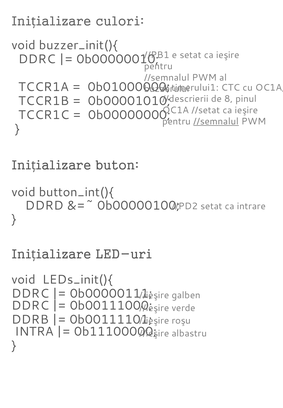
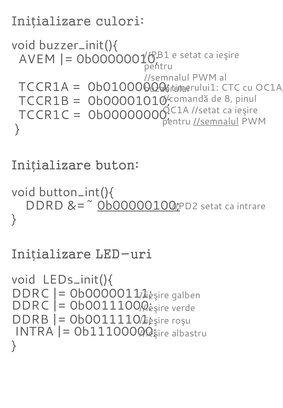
DDRC: DDRC -> AVEM (37, 59)
//descrierii: //descrierii -> //comandă (185, 99)
0b00000100 underline: none -> present (139, 206)
